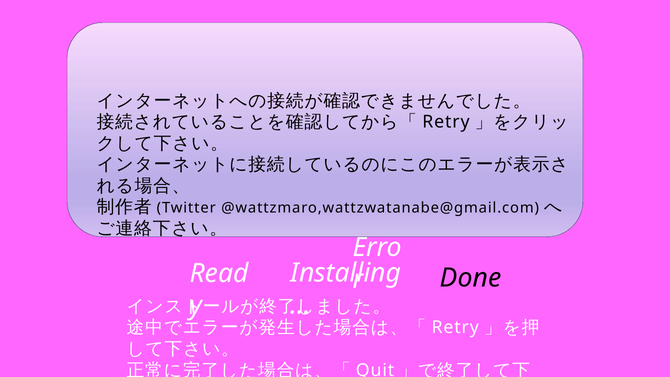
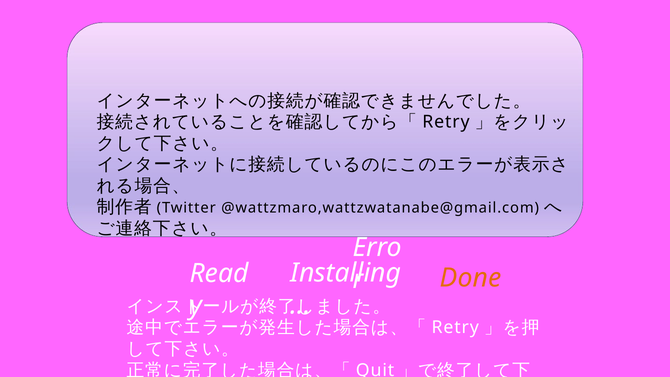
Done colour: black -> orange (471, 278)
